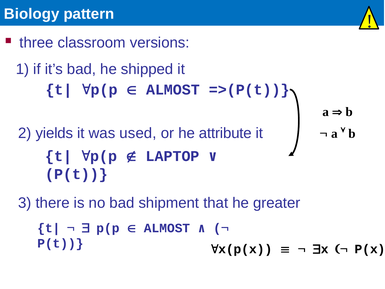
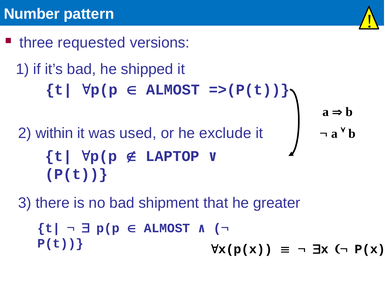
Biology: Biology -> Number (32, 14)
classroom: classroom -> requested (92, 43)
yields: yields -> within (54, 133)
attribute: attribute -> exclude (225, 133)
